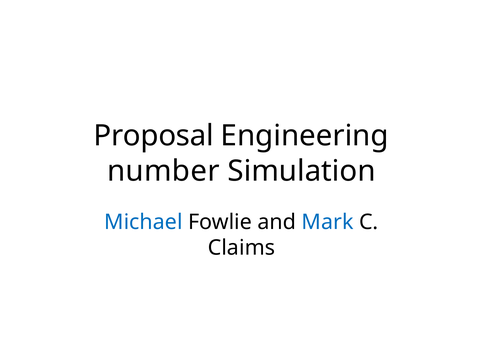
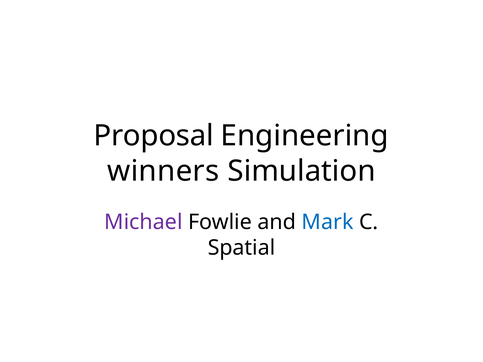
number: number -> winners (163, 171)
Michael colour: blue -> purple (143, 222)
Claims: Claims -> Spatial (242, 248)
